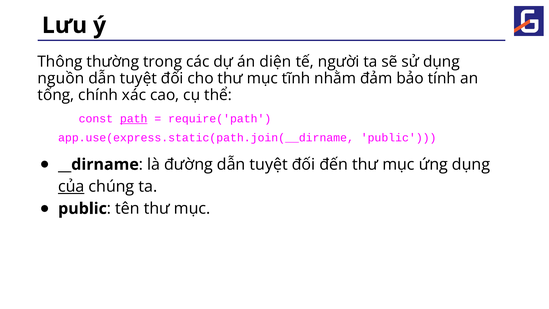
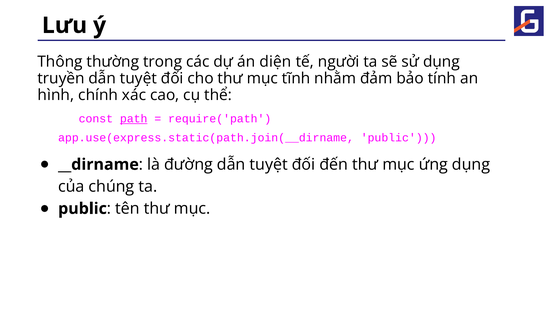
nguồn: nguồn -> truyền (61, 78)
tổng: tổng -> hình (56, 95)
của underline: present -> none (71, 186)
